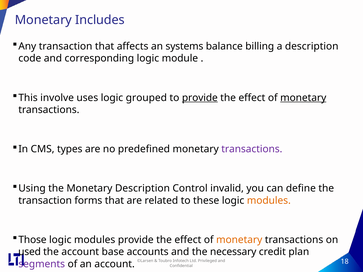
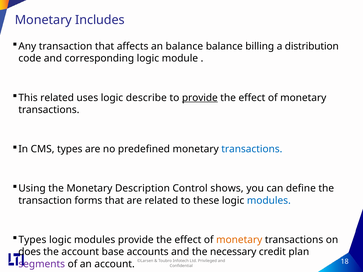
an systems: systems -> balance (184, 46)
a description: description -> distribution (312, 46)
This involve: involve -> related (57, 98)
grouped: grouped -> describe (146, 98)
monetary underline: present -> none (303, 98)
transactions colour: purple -> blue (252, 149)
invalid: invalid -> shows (227, 189)
modules colour: orange -> blue (269, 201)
Those: Those -> Types (32, 240)
used: used -> does (30, 252)
